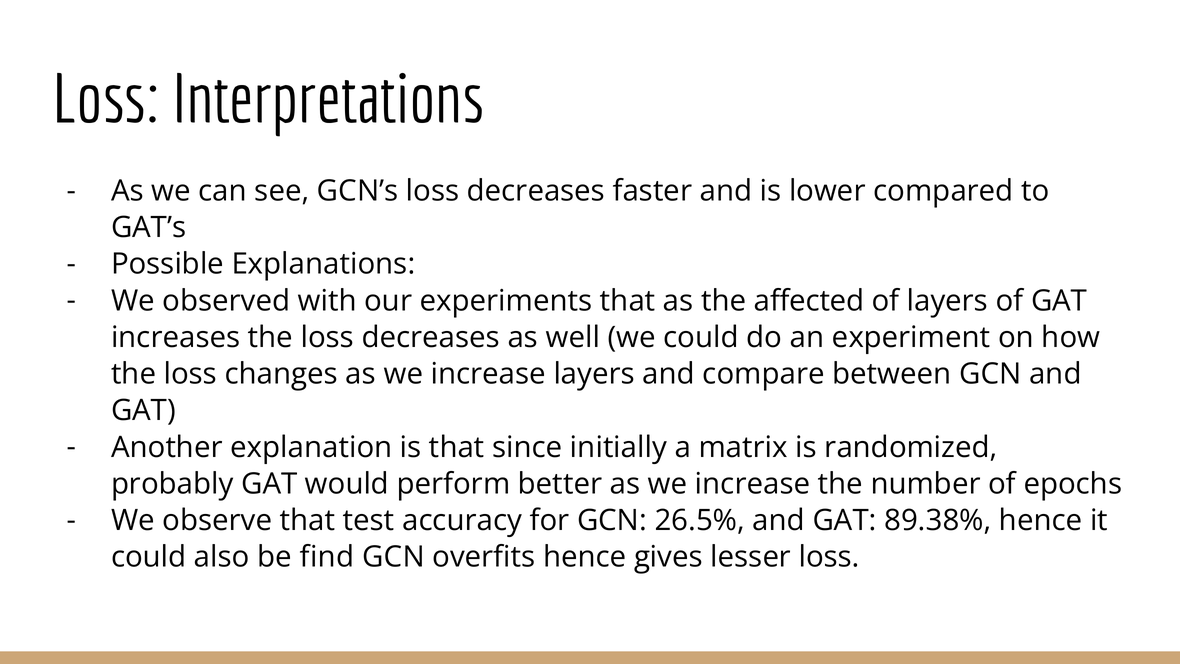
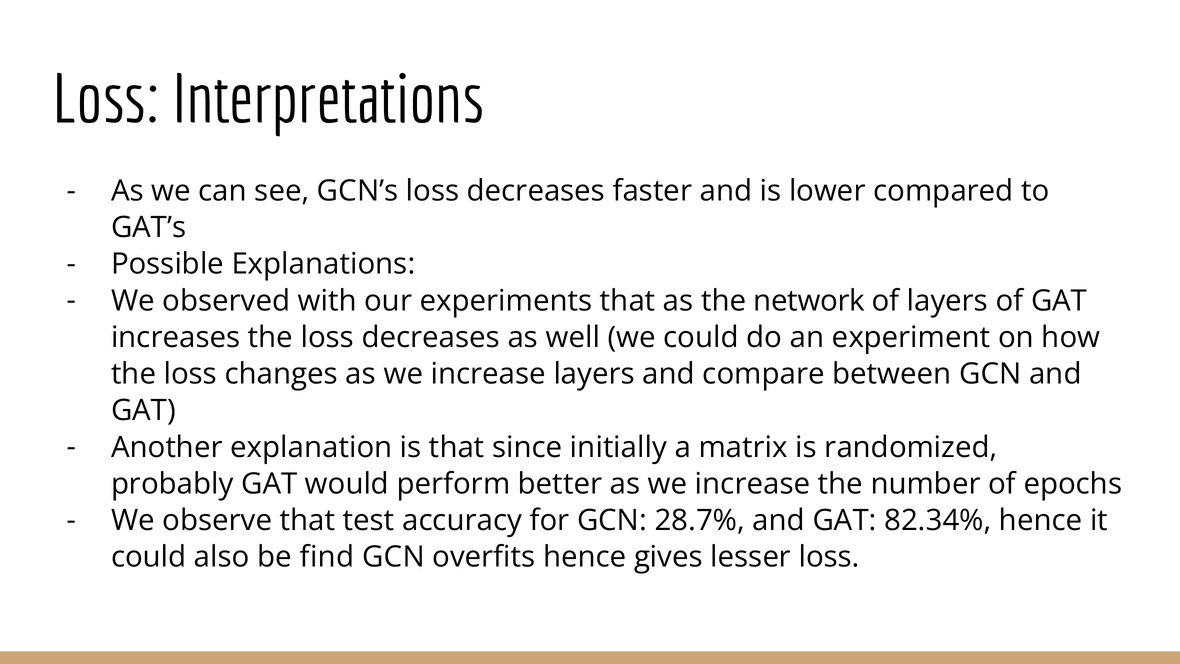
affected: affected -> network (809, 301)
26.5%: 26.5% -> 28.7% (700, 520)
89.38%: 89.38% -> 82.34% (938, 520)
